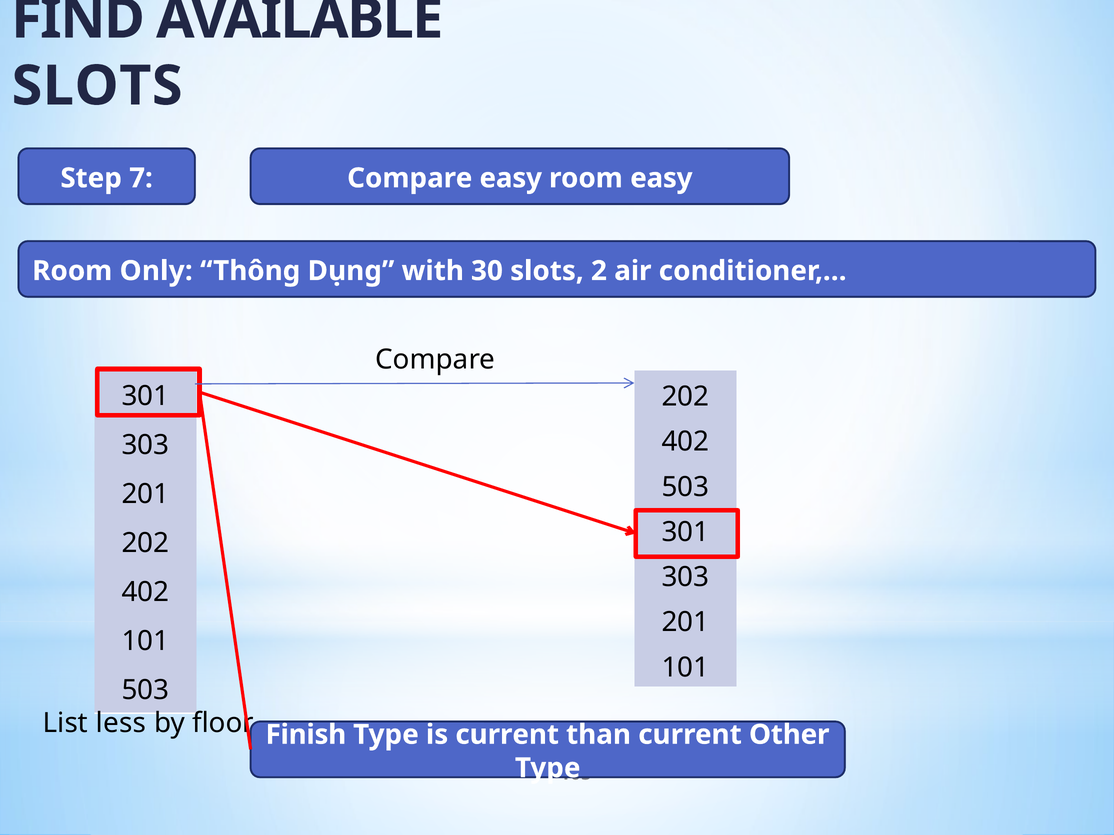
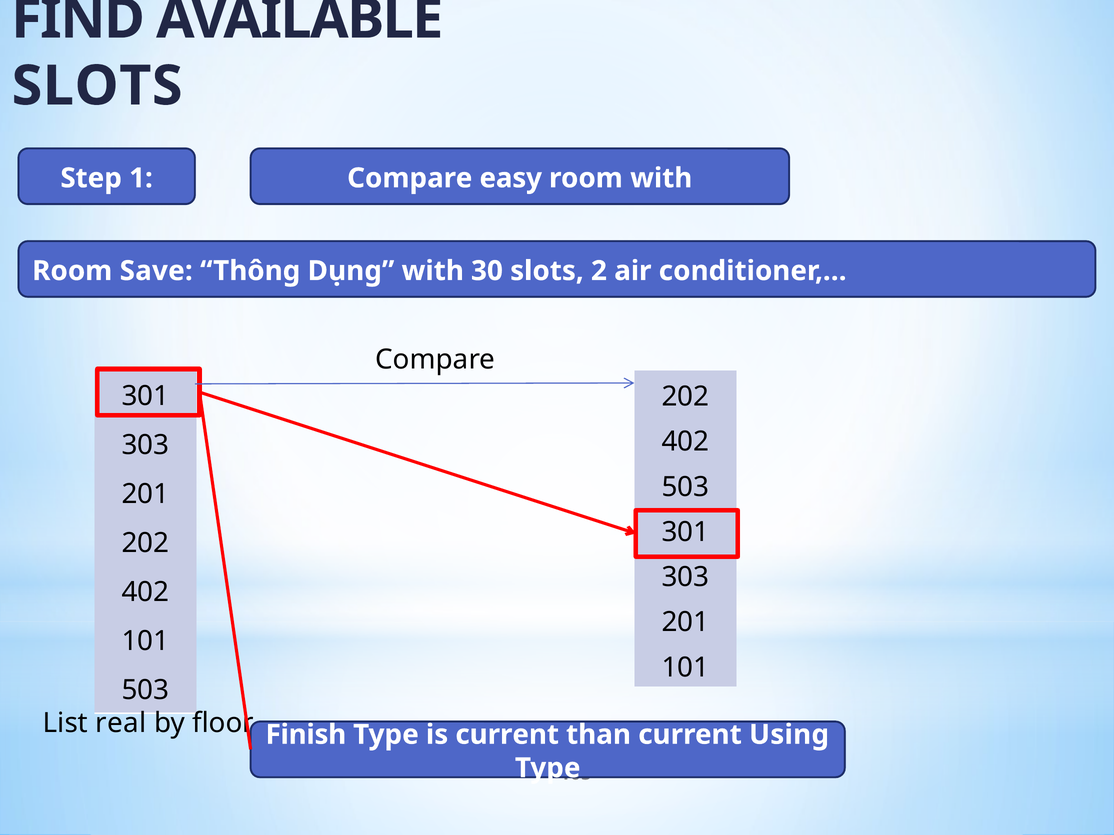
7: 7 -> 1 (141, 178)
room easy: easy -> with (661, 178)
Only: Only -> Save (156, 271)
less: less -> real (121, 724)
Other: Other -> Using (789, 735)
